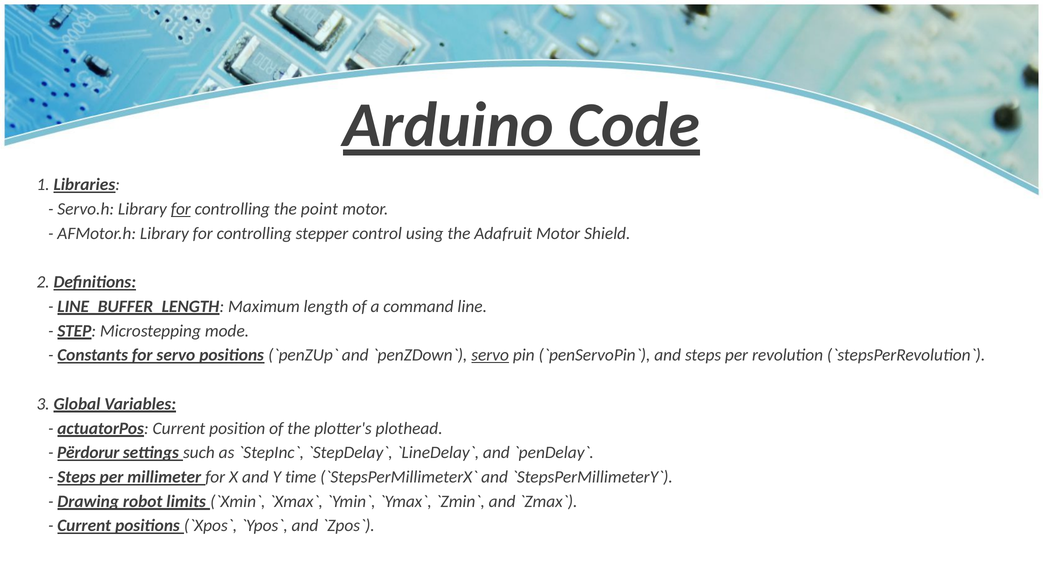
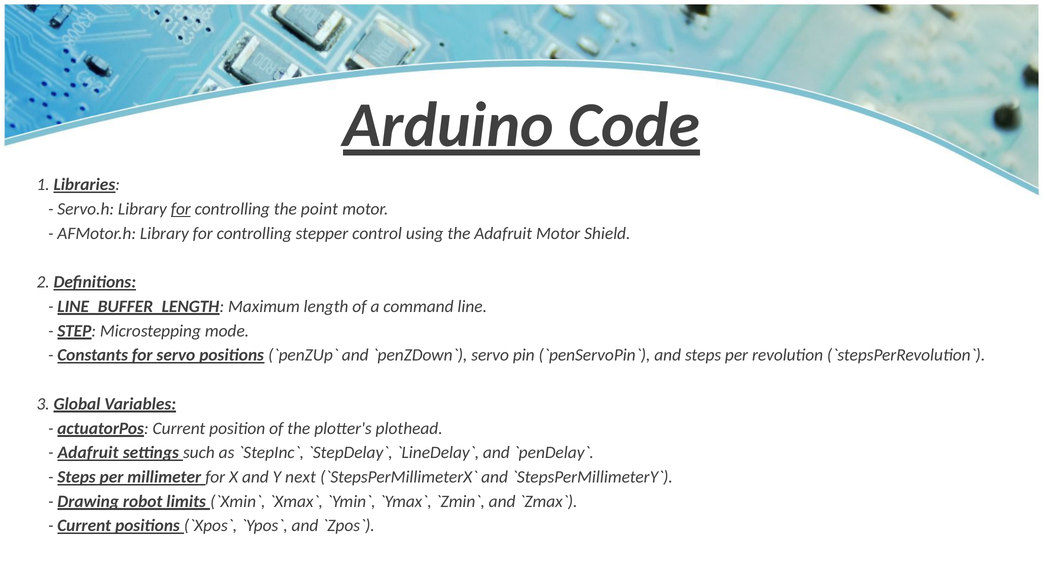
servo underline: present -> none (490, 355)
Përdorur: Përdorur -> Adafruit (88, 452)
time: time -> next (301, 477)
